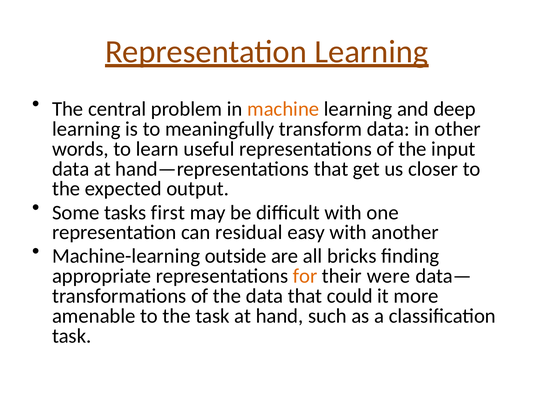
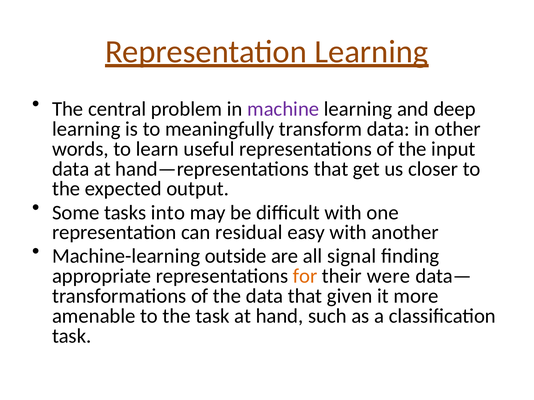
machine colour: orange -> purple (283, 109)
first: first -> into (168, 213)
bricks: bricks -> signal (352, 256)
could: could -> given (350, 296)
